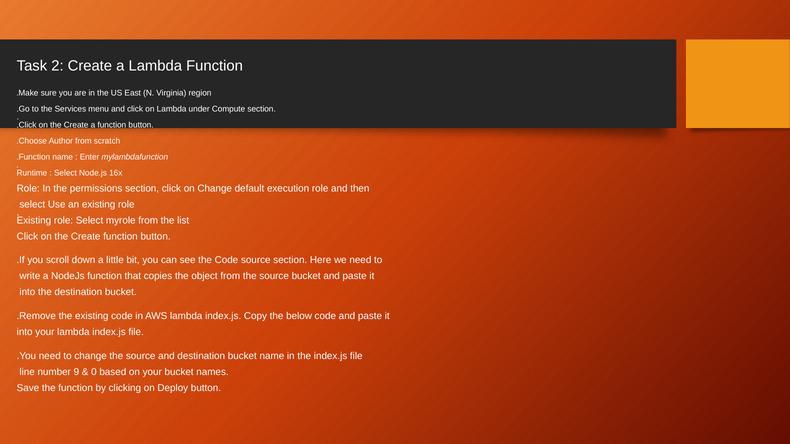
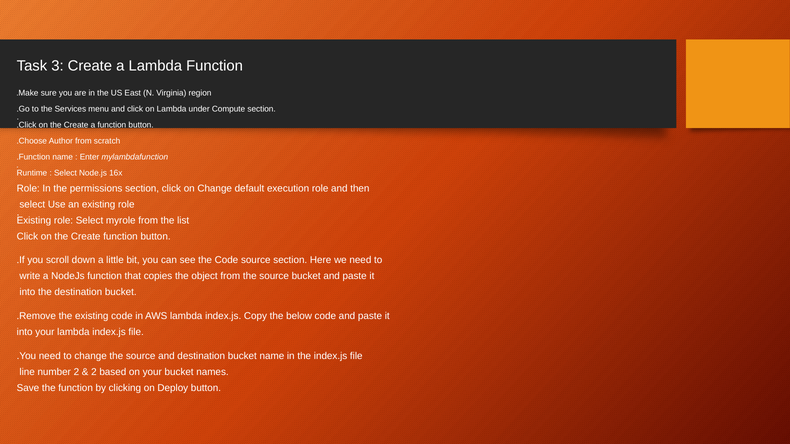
2: 2 -> 3 (57, 66)
number 9: 9 -> 2 (76, 372)
0: 0 -> 2 (94, 372)
